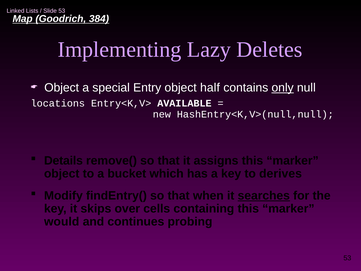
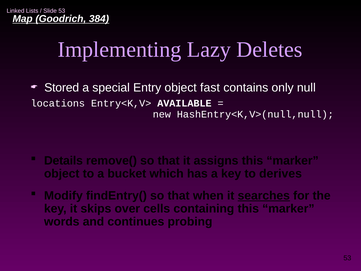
Object: Object -> Stored (62, 88)
half: half -> fast (210, 88)
only underline: present -> none (283, 88)
would: would -> words (62, 221)
